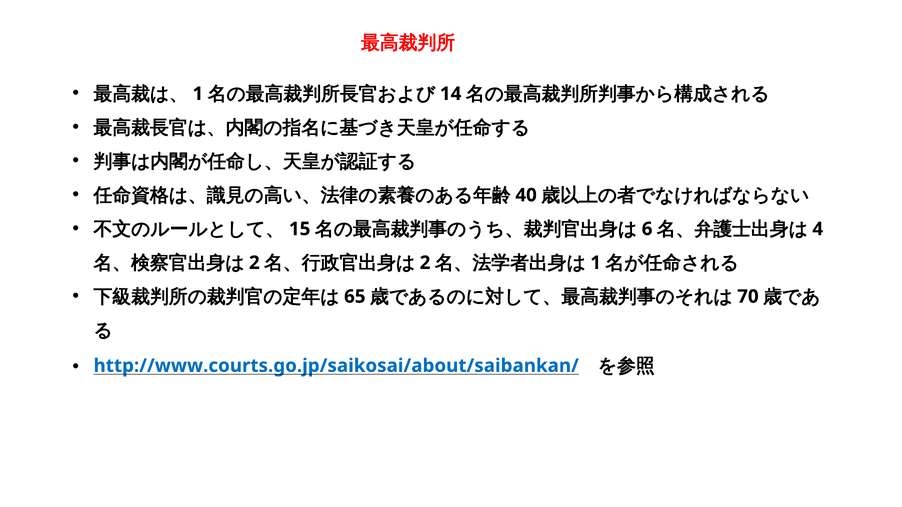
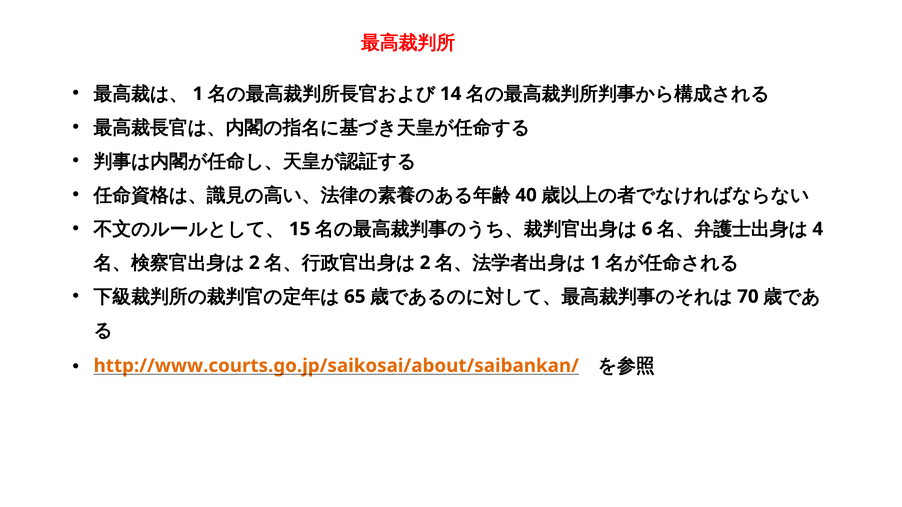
http://www.courts.go.jp/saikosai/about/saibankan/ colour: blue -> orange (336, 366)
